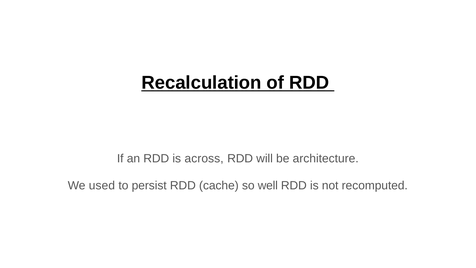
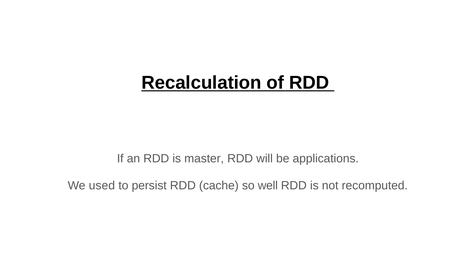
across: across -> master (204, 158)
architecture: architecture -> applications (326, 158)
